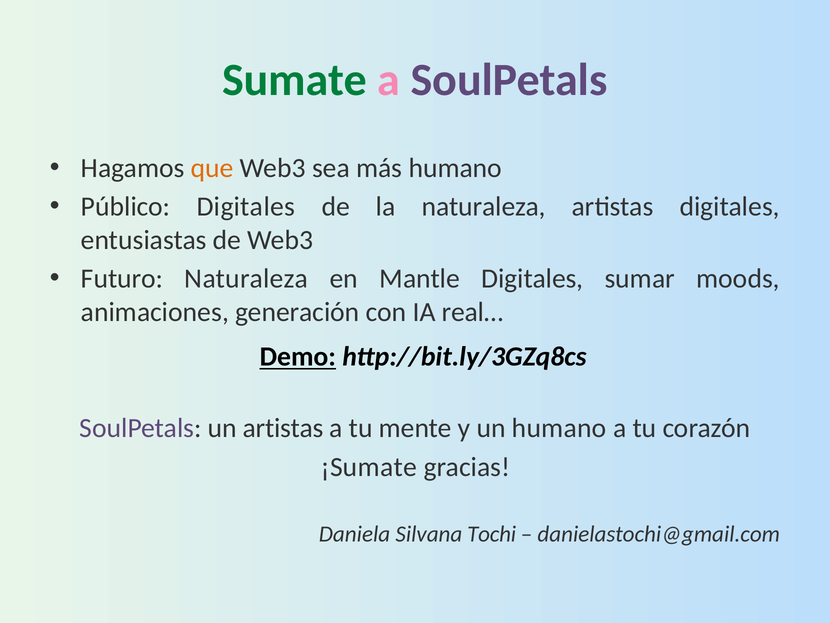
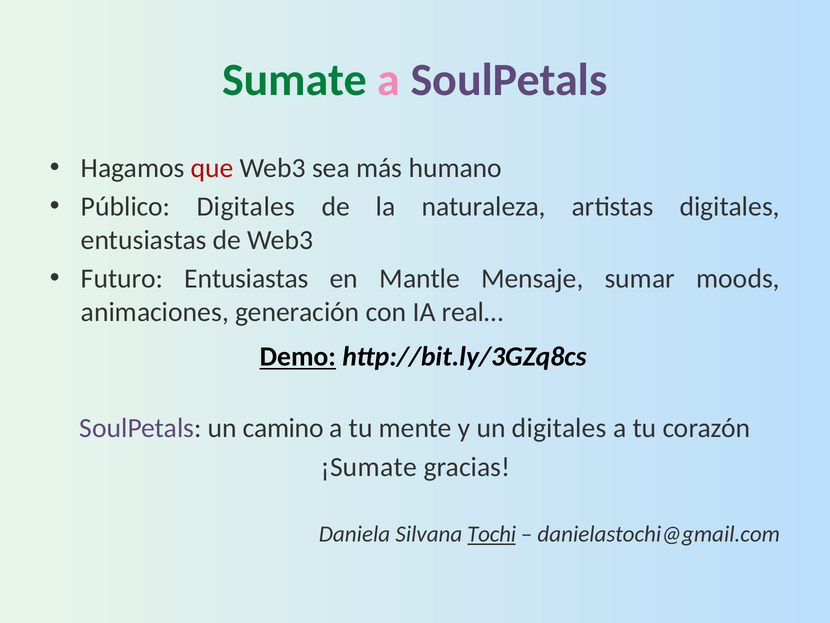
que colour: orange -> red (212, 168)
Futuro Naturaleza: Naturaleza -> Entusiastas (247, 279)
Mantle Digitales: Digitales -> Mensaje (532, 279)
un artistas: artistas -> camino (283, 428)
un humano: humano -> digitales (559, 428)
Tochi underline: none -> present (492, 534)
